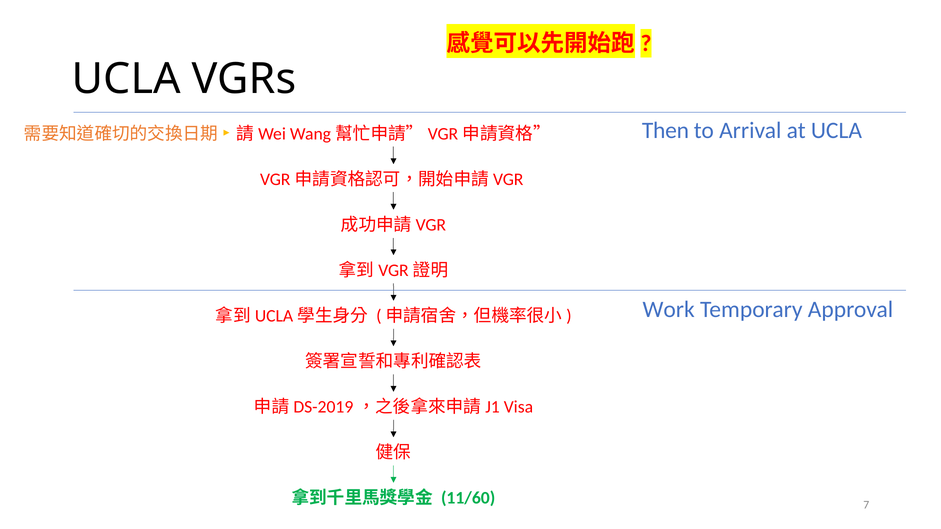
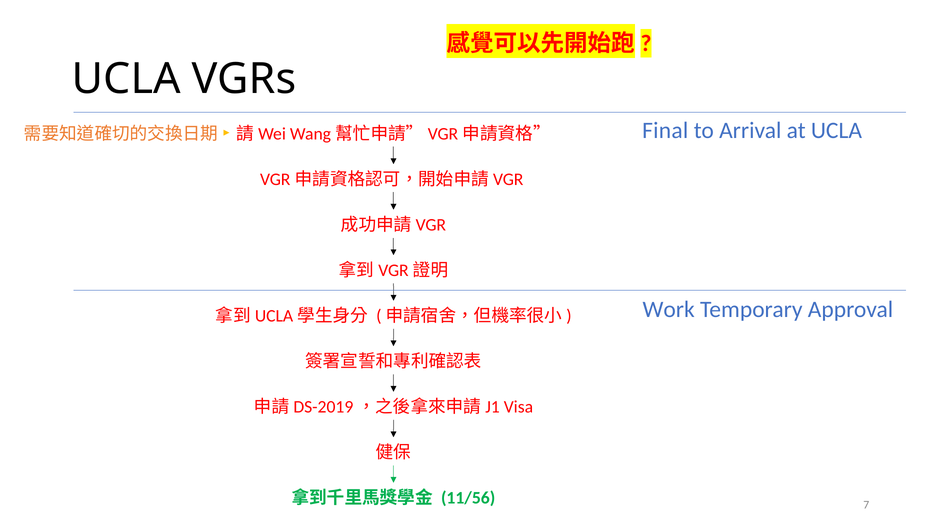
Then: Then -> Final (665, 131)
11/60: 11/60 -> 11/56 (468, 498)
